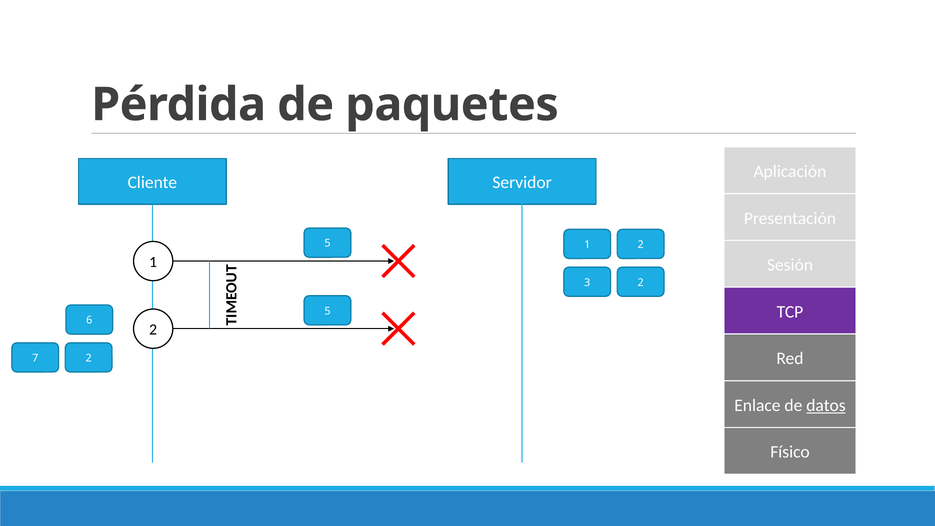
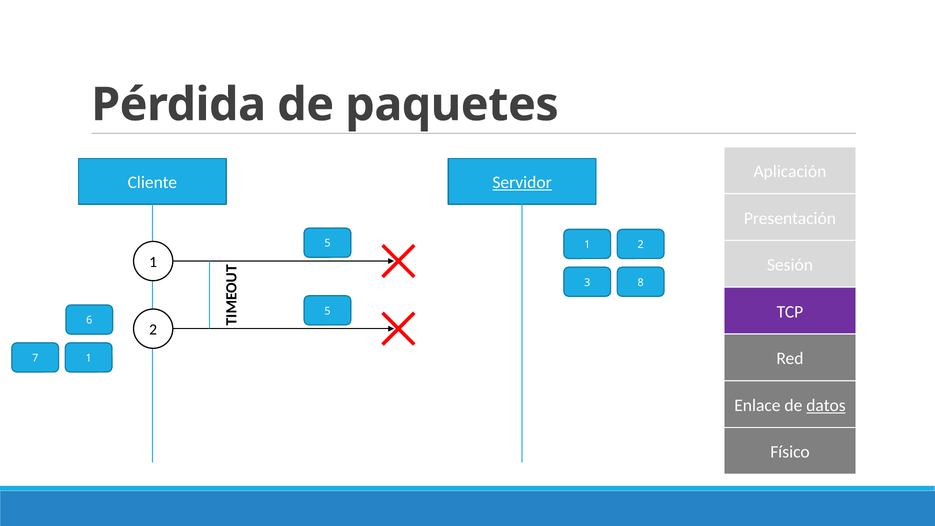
Servidor underline: none -> present (522, 183)
3 2: 2 -> 8 (641, 282)
7 2: 2 -> 1 (89, 358)
